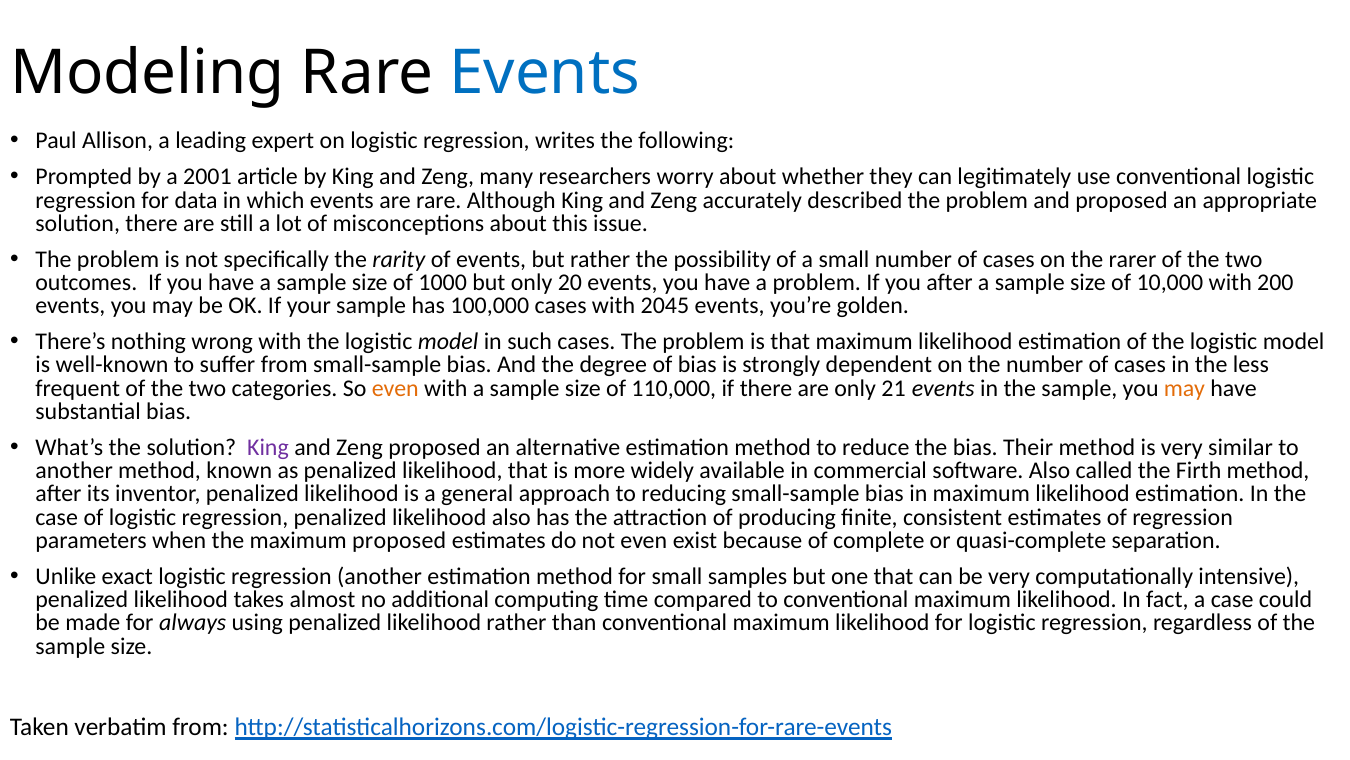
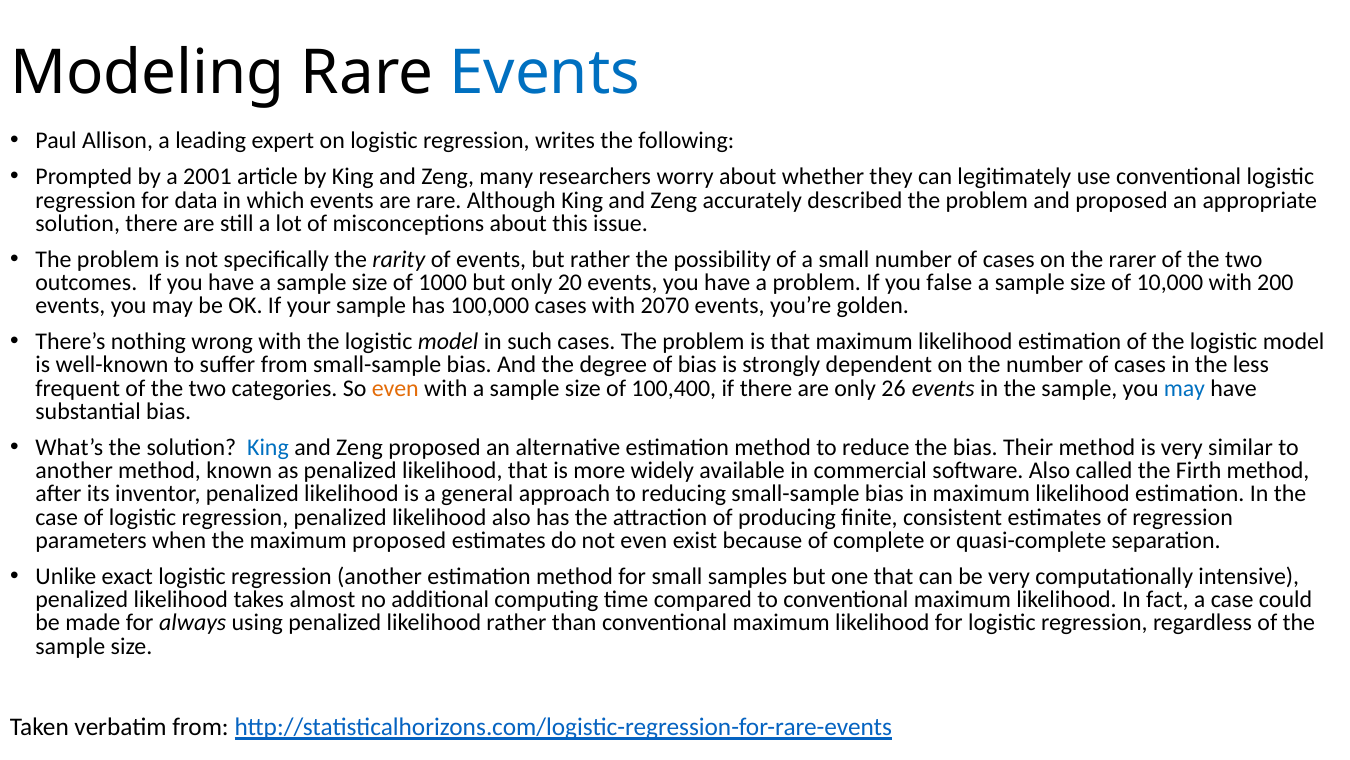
you after: after -> false (949, 282)
2045: 2045 -> 2070 (665, 306)
110,000: 110,000 -> 100,400 (674, 388)
21: 21 -> 26 (894, 388)
may colour: orange -> blue (1184, 388)
King colour: purple -> blue (268, 447)
